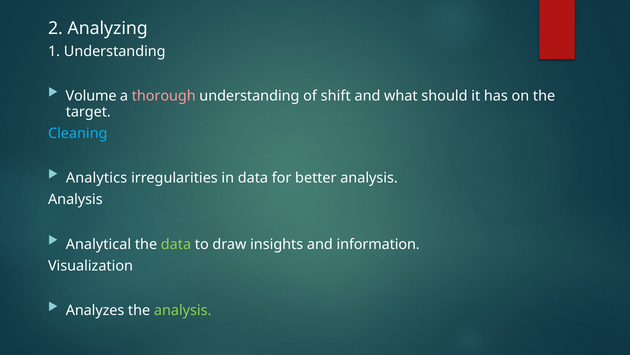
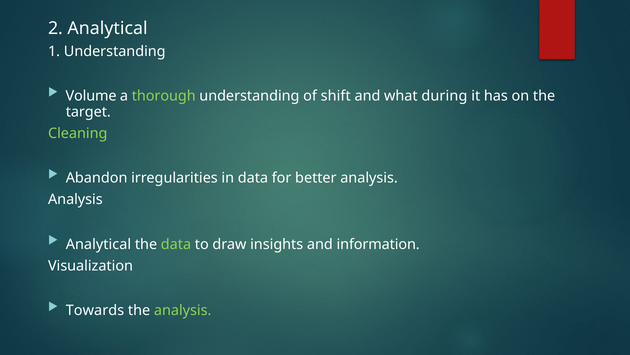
2 Analyzing: Analyzing -> Analytical (108, 28)
thorough colour: pink -> light green (164, 96)
should: should -> during (444, 96)
Cleaning colour: light blue -> light green (78, 133)
Analytics: Analytics -> Abandon (97, 178)
Analyzes: Analyzes -> Towards (95, 310)
